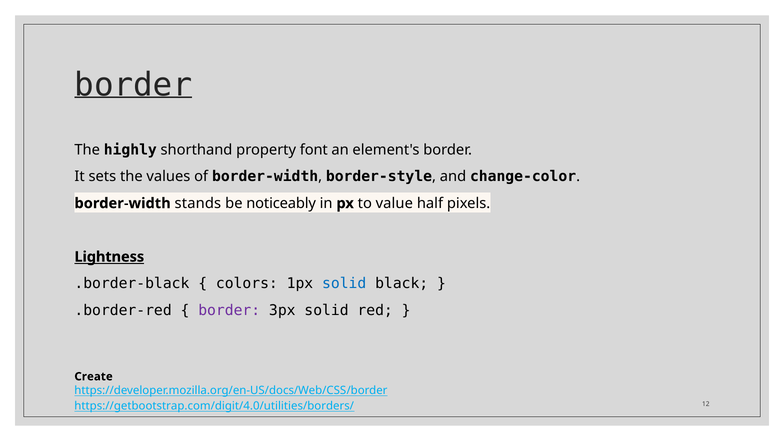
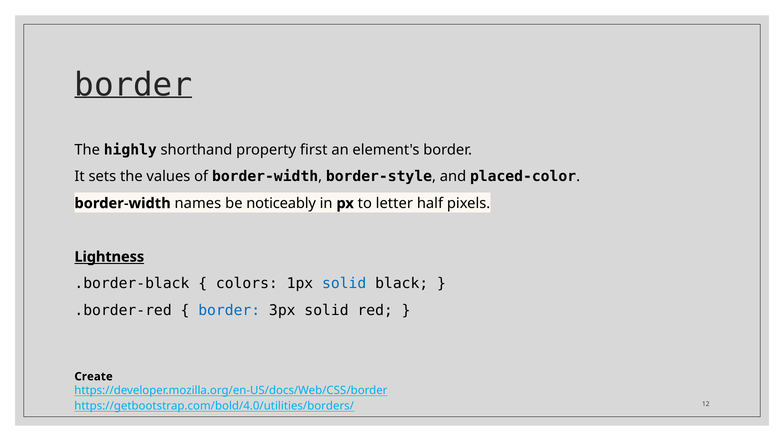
font: font -> first (314, 150)
change-color: change-color -> placed-color (523, 177)
stands: stands -> names (198, 203)
value: value -> letter (394, 203)
border colour: purple -> blue (229, 310)
https://getbootstrap.com/digit/4.0/utilities/borders/: https://getbootstrap.com/digit/4.0/utilities/borders/ -> https://getbootstrap.com/bold/4.0/utilities/borders/ (214, 406)
